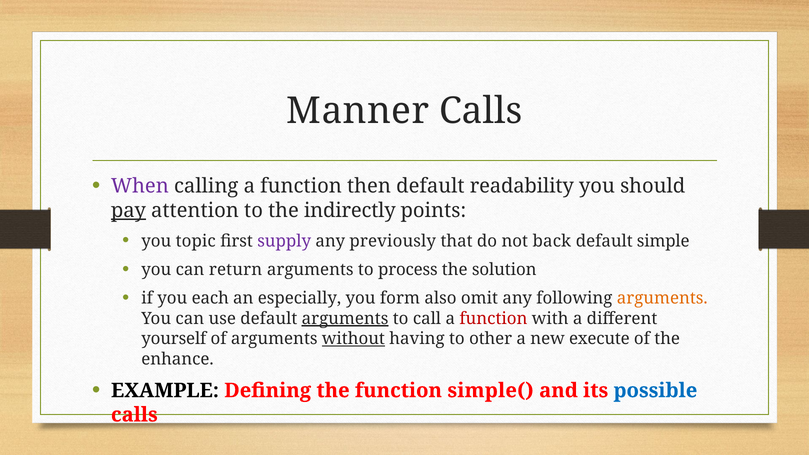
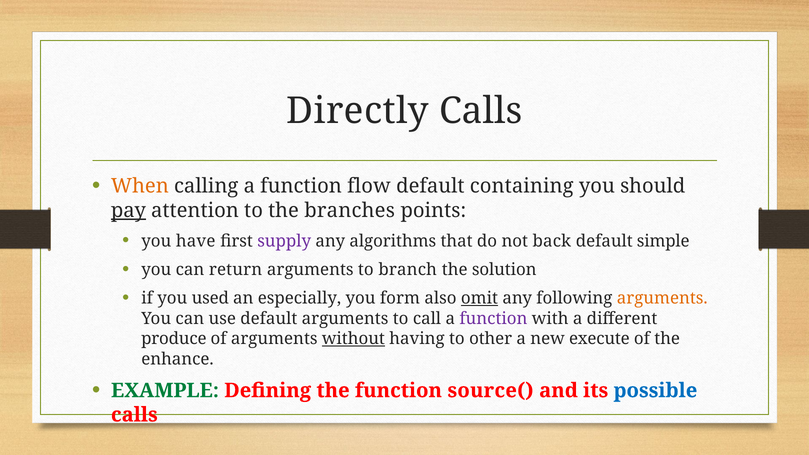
Manner: Manner -> Directly (358, 111)
When colour: purple -> orange (140, 186)
then: then -> flow (369, 186)
readability: readability -> containing (522, 186)
indirectly: indirectly -> branches (350, 211)
topic: topic -> have (196, 241)
previously: previously -> algorithms (393, 241)
process: process -> branch (408, 270)
each: each -> used (210, 298)
omit underline: none -> present (479, 298)
arguments underline: present -> none (345, 319)
function colour: red -> purple (493, 319)
yourself: yourself -> produce (174, 339)
EXAMPLE colour: black -> green (165, 391)
simple(: simple( -> source( (490, 391)
